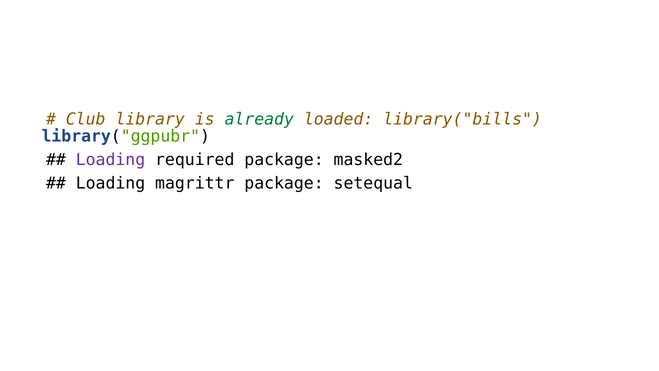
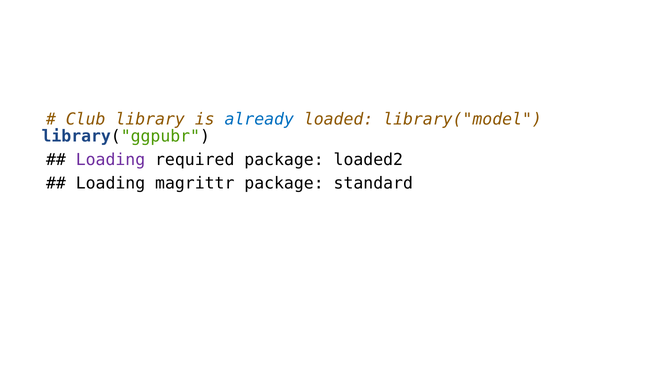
already colour: green -> blue (259, 119)
library("bills: library("bills -> library("model (463, 119)
masked2: masked2 -> loaded2 (368, 160)
setequal: setequal -> standard (373, 183)
